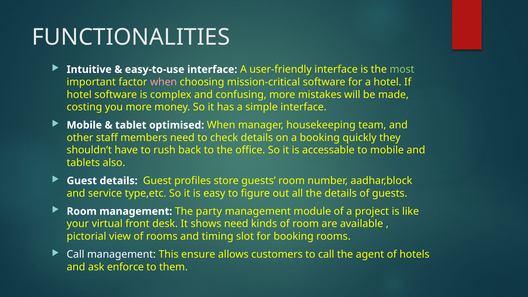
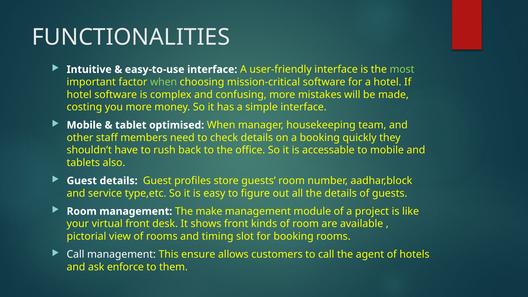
when colour: pink -> light green (164, 82)
party: party -> make (209, 211)
shows need: need -> front (236, 224)
